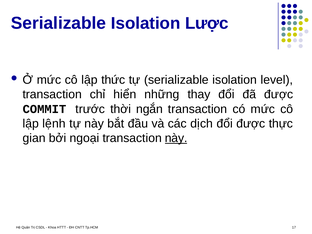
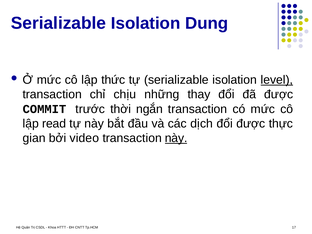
Lược: Lược -> Dung (207, 23)
level underline: none -> present (277, 80)
hiển: hiển -> chịu (125, 94)
lệnh: lệnh -> read (54, 124)
ngoại: ngoại -> video (84, 138)
